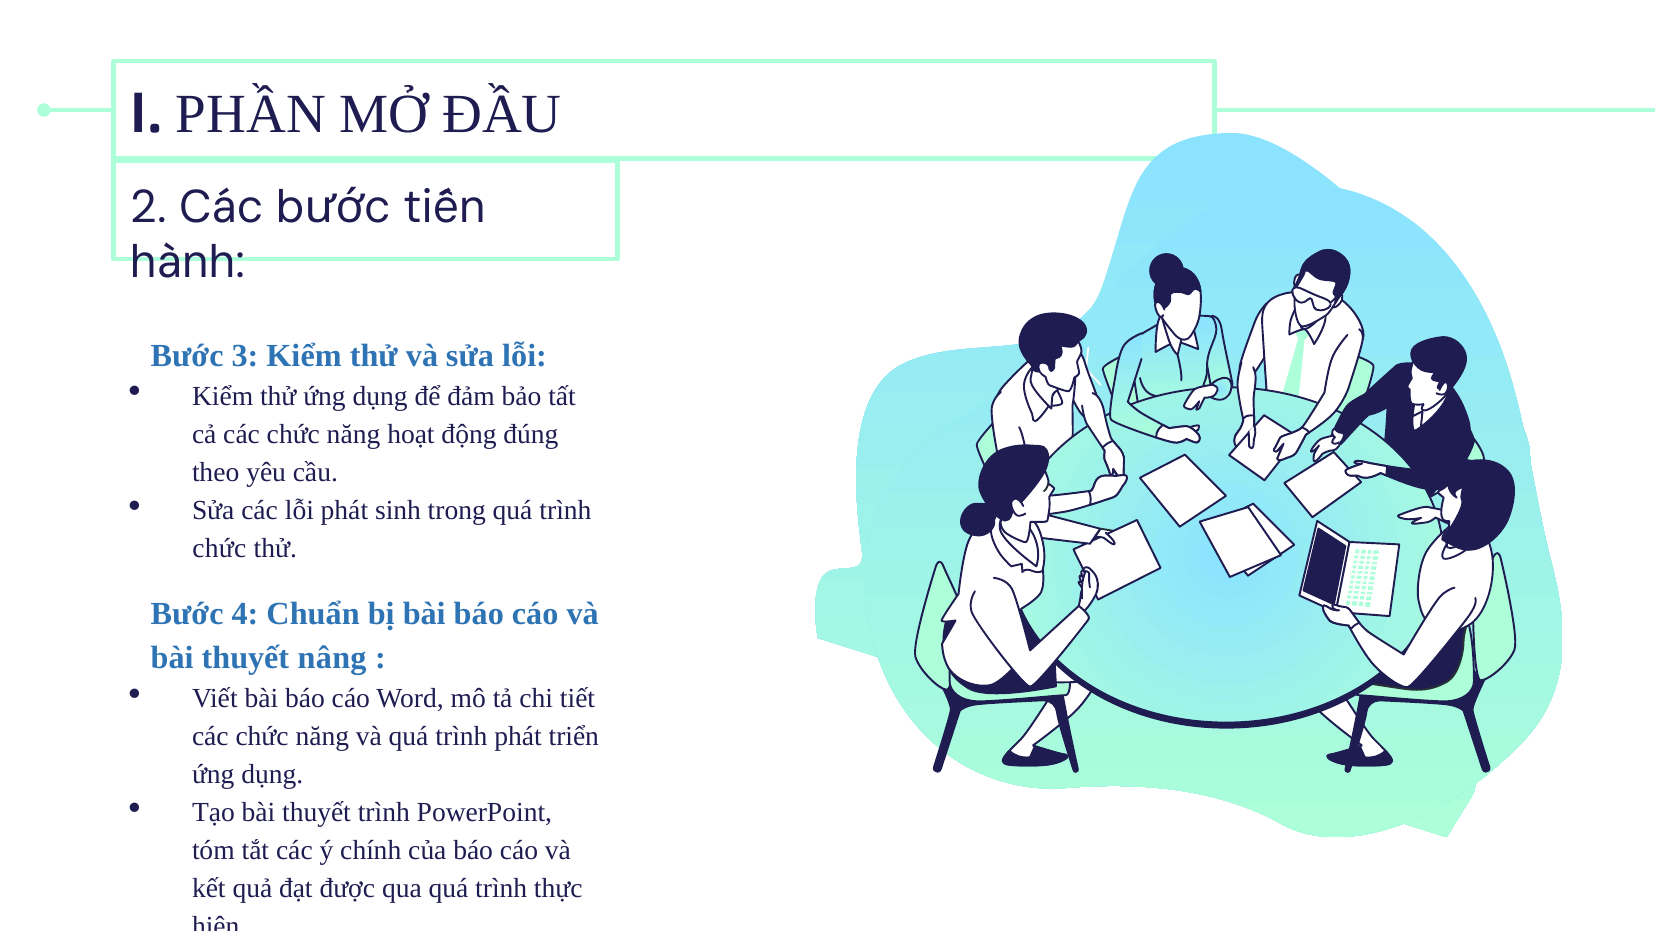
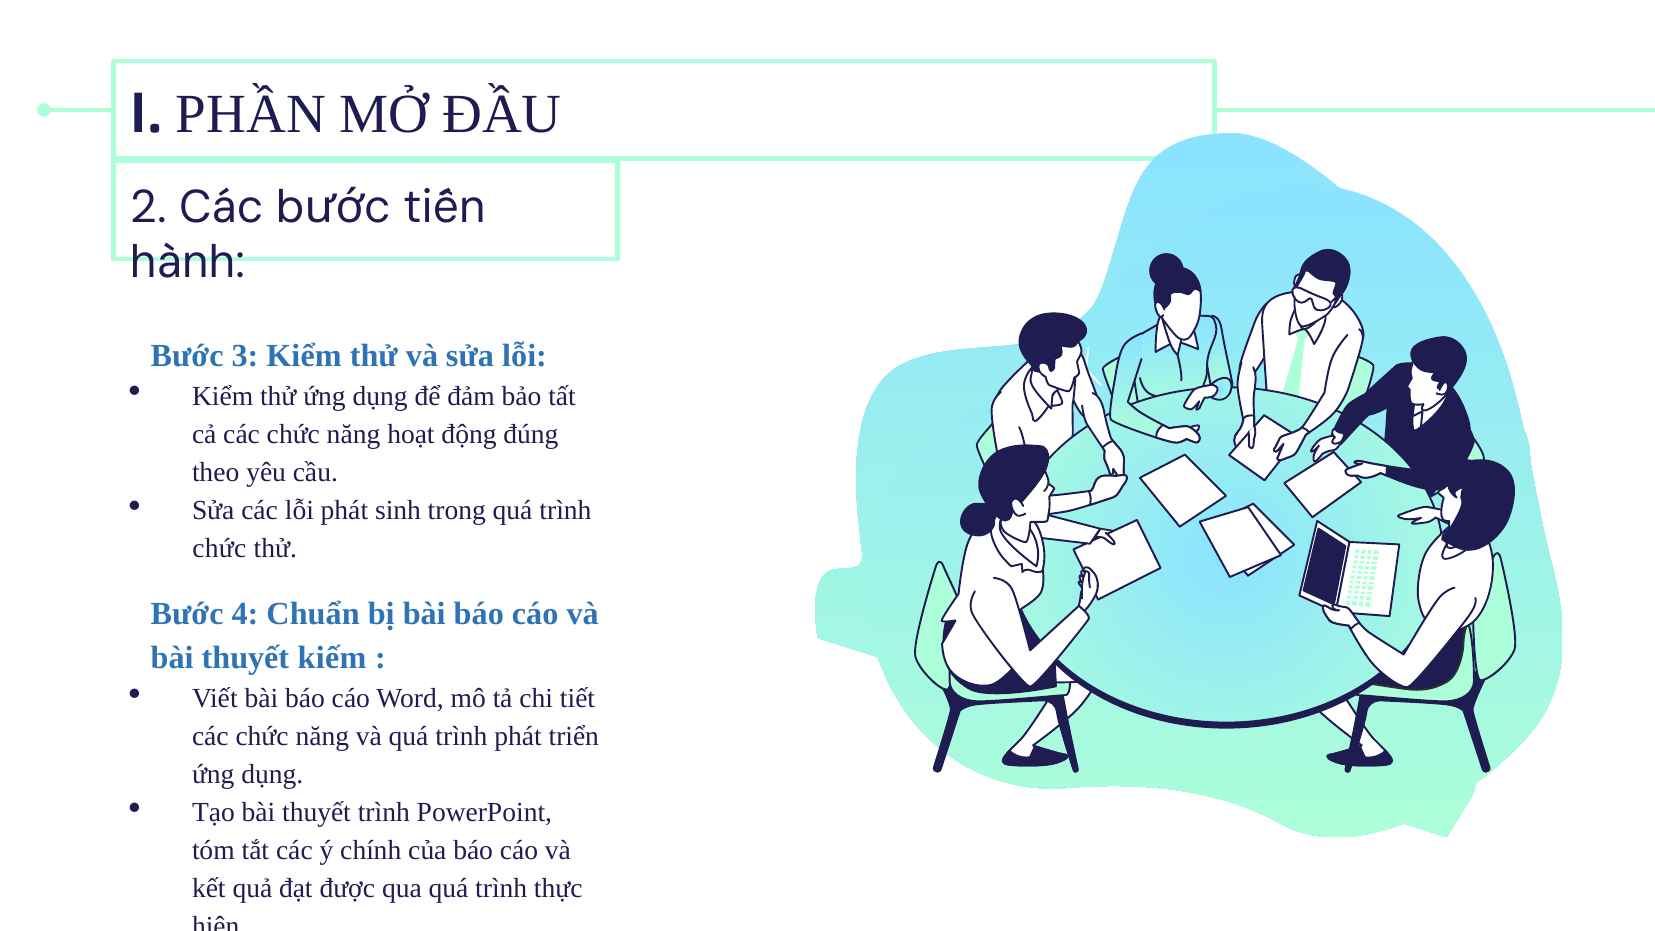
nâng: nâng -> kiếm (332, 658)
